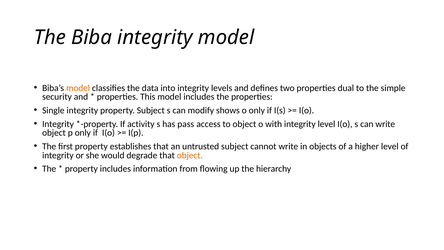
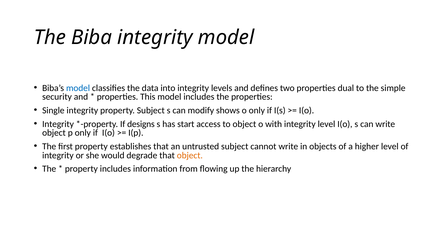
model colour: orange -> blue (78, 88)
activity: activity -> designs (141, 124)
pass: pass -> start (186, 124)
